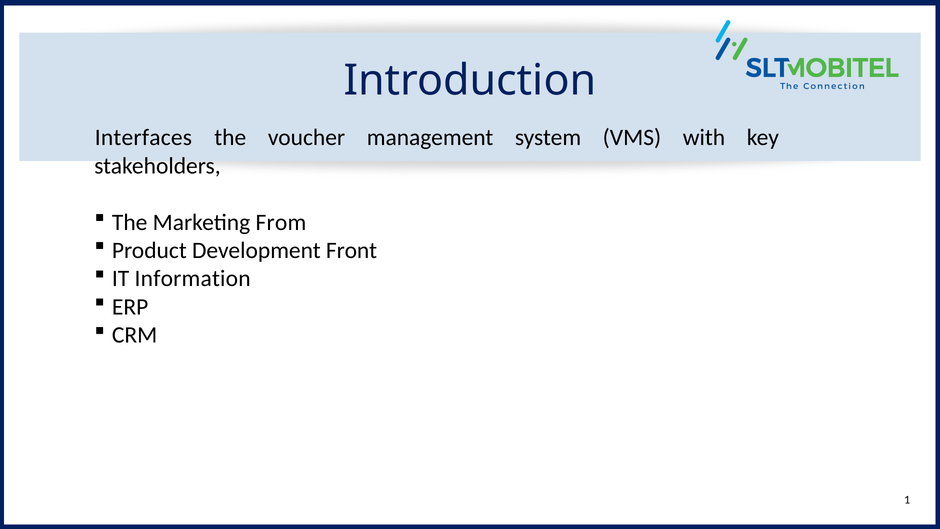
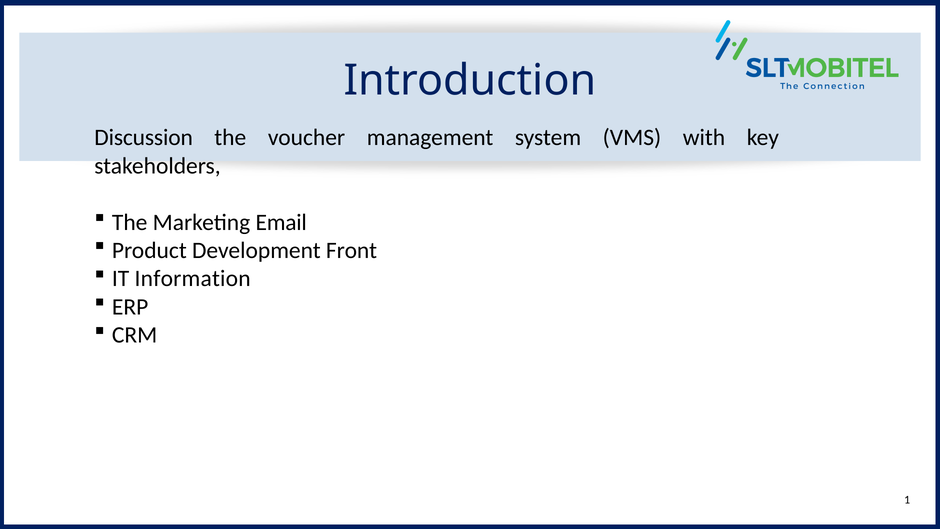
Interfaces: Interfaces -> Discussion (144, 138)
From: From -> Email (281, 222)
